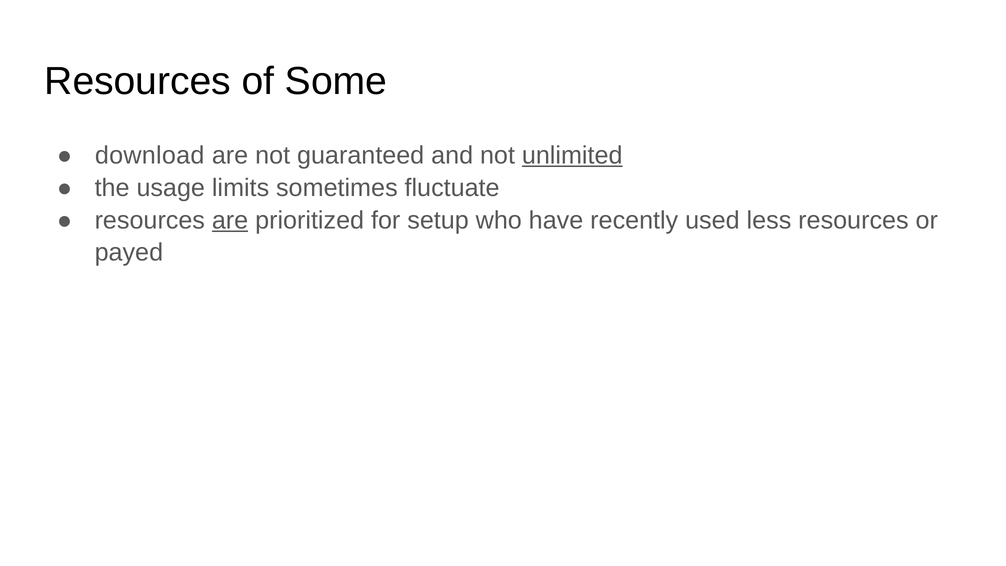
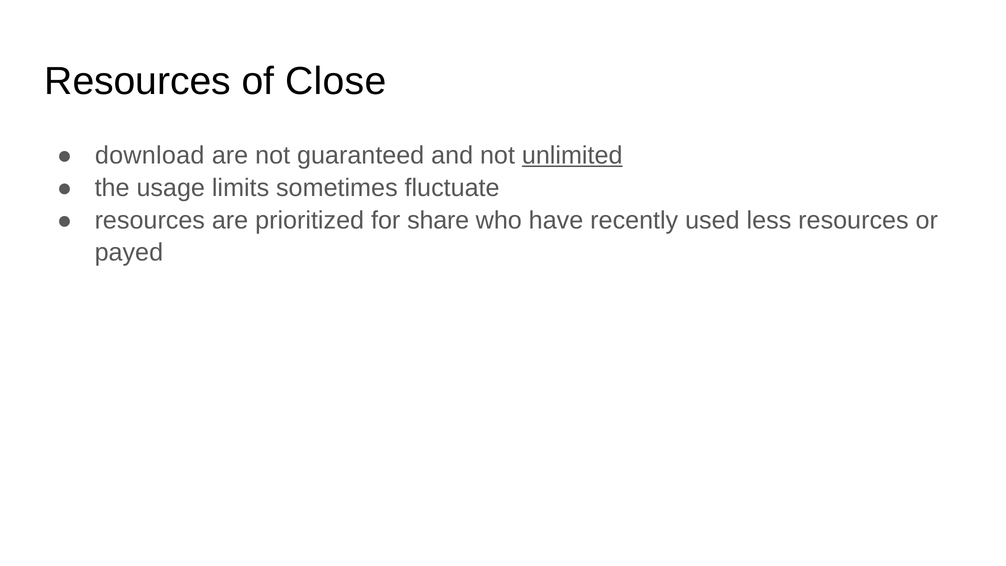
Some: Some -> Close (336, 81)
are underline: present -> none (230, 220)
setup: setup -> share (438, 220)
